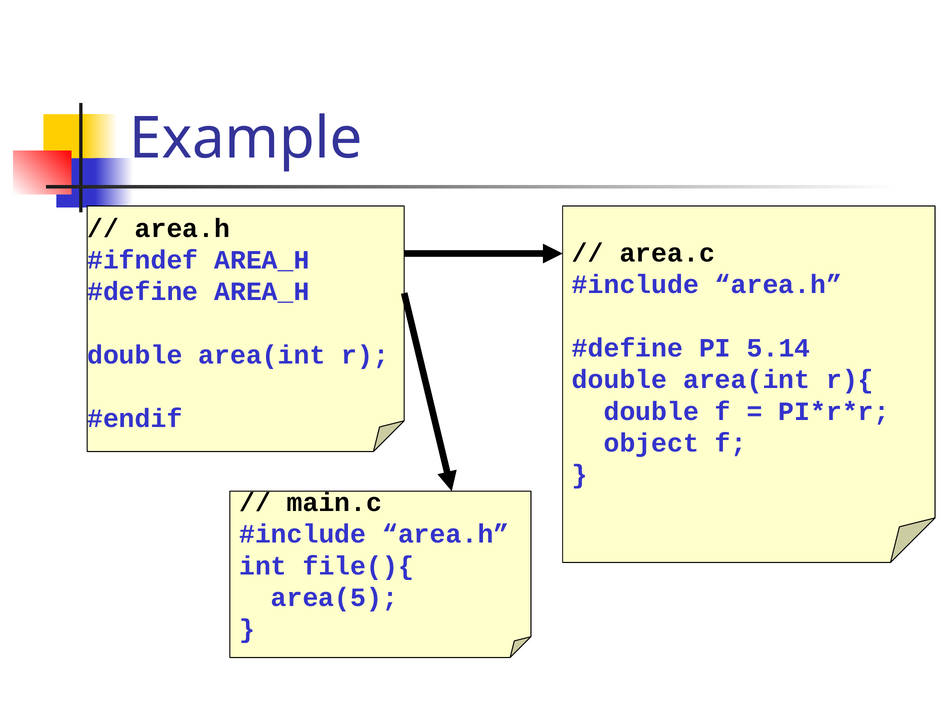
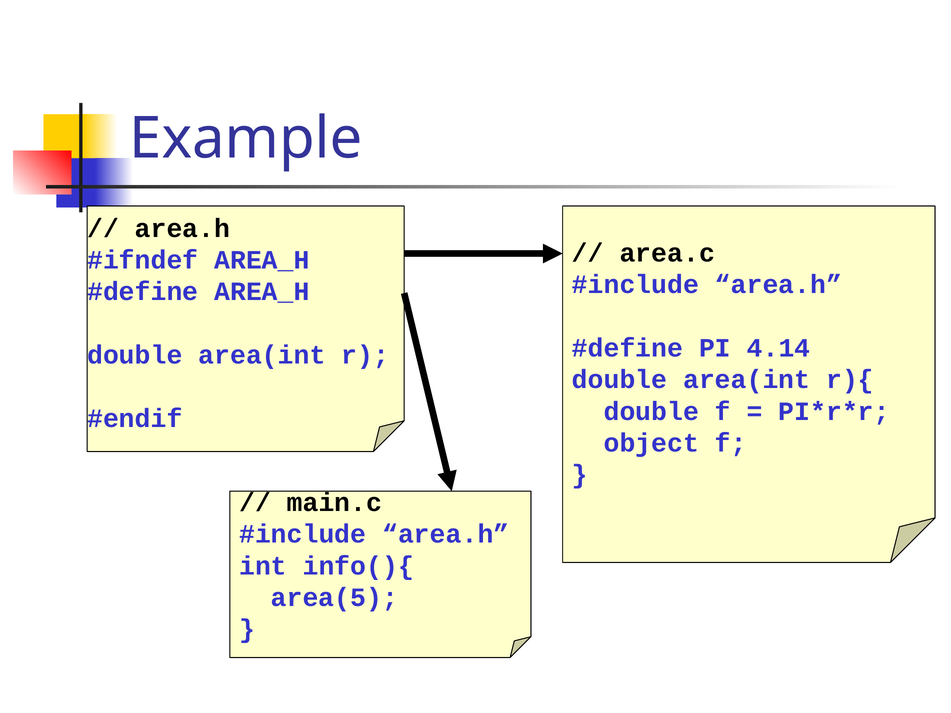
5.14: 5.14 -> 4.14 (779, 348)
file(){: file(){ -> info(){ (358, 566)
